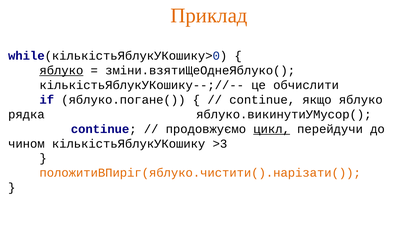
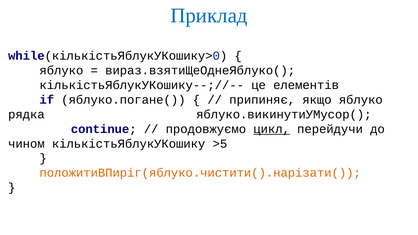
Приклад colour: orange -> blue (209, 16)
яблуко underline: present -> none (61, 71)
зміни.взятиЩеОднеЯблуко(: зміни.взятиЩеОднеЯблуко( -> вираз.взятиЩеОднеЯблуко( (200, 71)
обчислити: обчислити -> елементів (306, 85)
continue: continue -> припиняє (262, 100)
>3: >3 -> >5 (220, 144)
